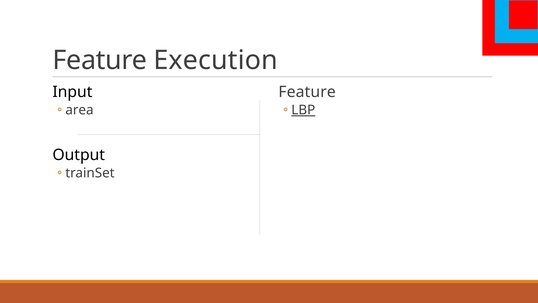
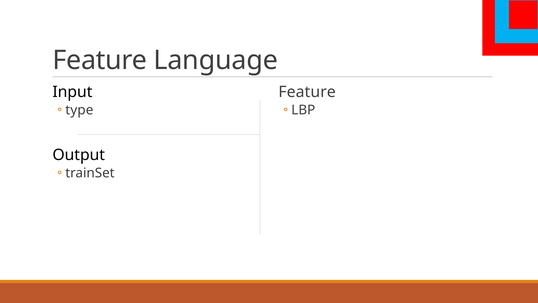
Execution: Execution -> Language (216, 60)
area: area -> type (79, 110)
LBP underline: present -> none (303, 110)
